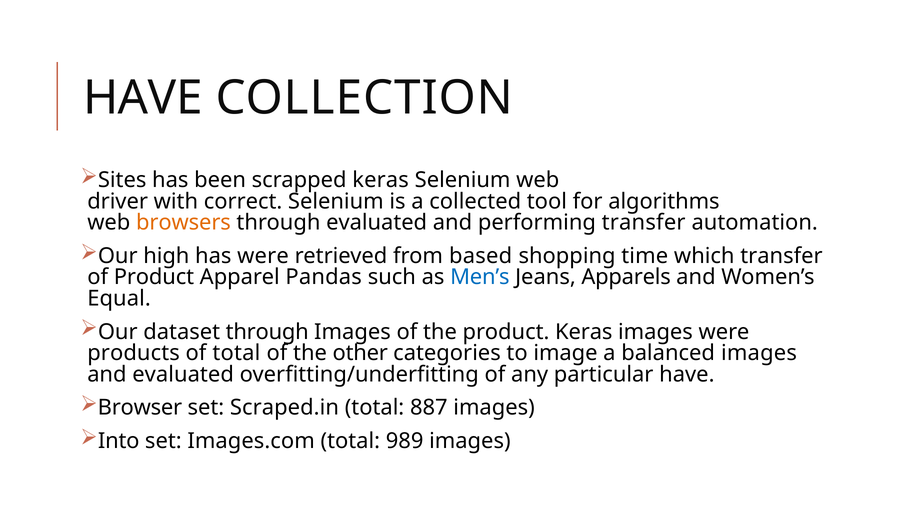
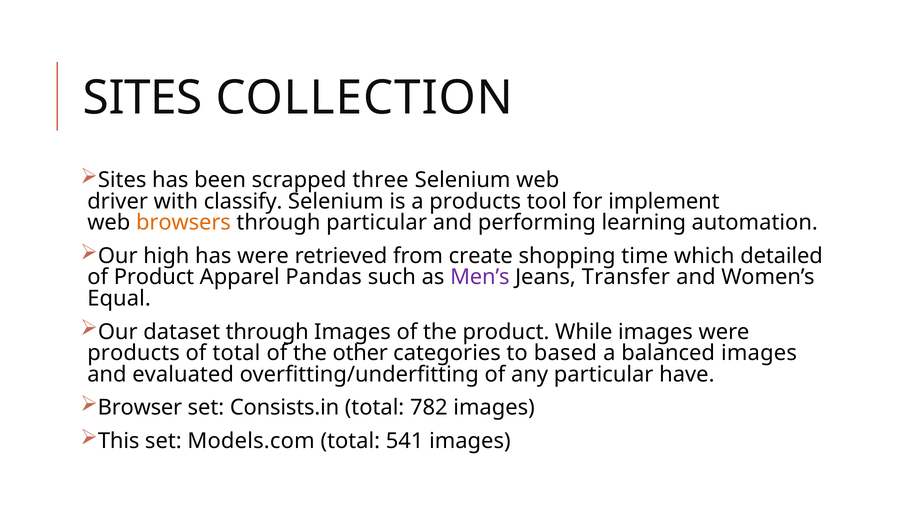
HAVE: HAVE -> SITES (143, 98)
scrapped keras: keras -> three (381, 180)
correct: correct -> classify (243, 201)
a collected: collected -> products (475, 201)
algorithms: algorithms -> implement (664, 201)
through evaluated: evaluated -> particular (377, 223)
performing transfer: transfer -> learning (644, 223)
based: based -> create (481, 256)
which transfer: transfer -> detailed (782, 256)
Men’s colour: blue -> purple (480, 277)
Apparels: Apparels -> Transfer (626, 277)
product Keras: Keras -> While (584, 332)
image: image -> based (565, 353)
Scraped.in: Scraped.in -> Consists.in (285, 408)
887: 887 -> 782 (429, 408)
Into: Into -> This (119, 441)
Images.com: Images.com -> Models.com (251, 441)
989: 989 -> 541 (405, 441)
